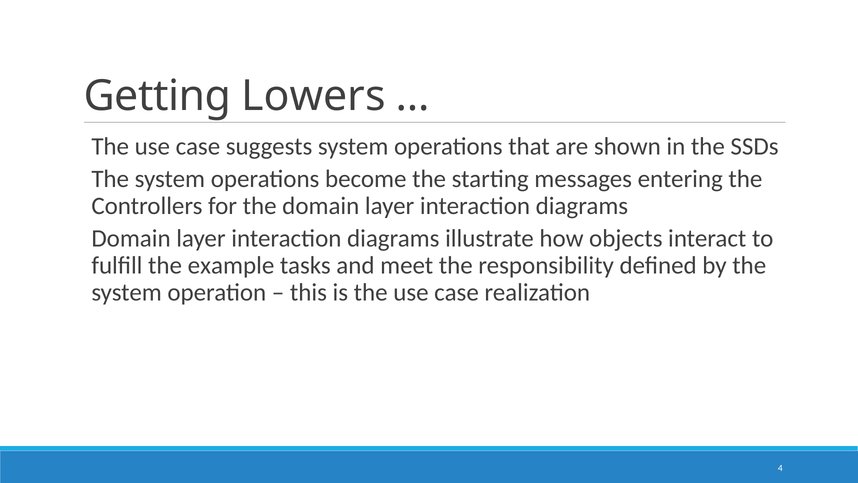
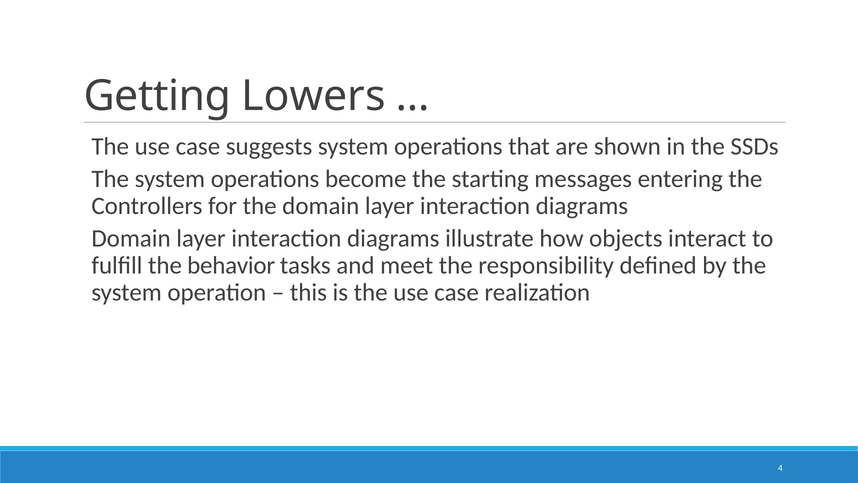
example: example -> behavior (231, 265)
